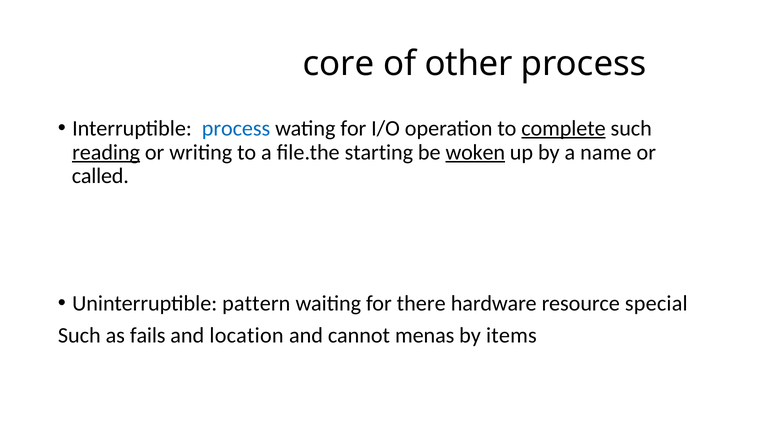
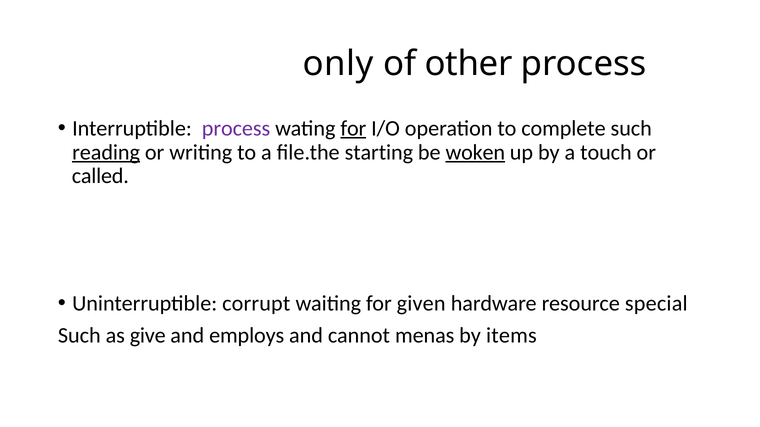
core: core -> only (338, 64)
process colour: blue -> purple (236, 128)
for underline: none -> present (353, 128)
complete underline: present -> none (563, 128)
name: name -> touch (606, 152)
pattern: pattern -> corrupt (256, 304)
there: there -> given (421, 304)
fails: fails -> give (148, 336)
location: location -> employs (247, 336)
